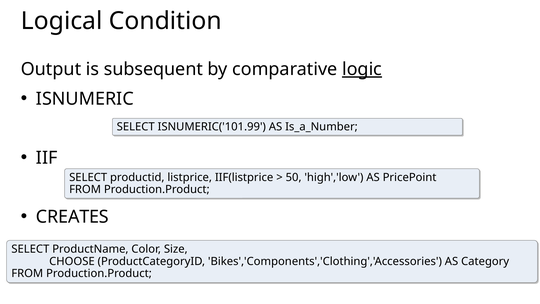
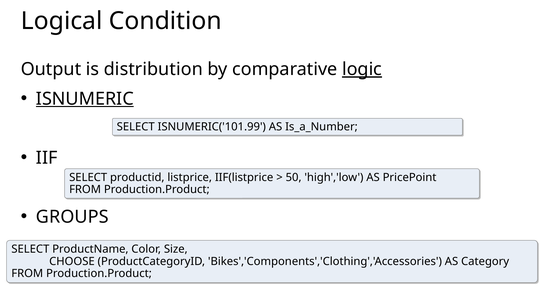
subsequent: subsequent -> distribution (153, 69)
ISNUMERIC underline: none -> present (85, 99)
CREATES: CREATES -> GROUPS (72, 217)
